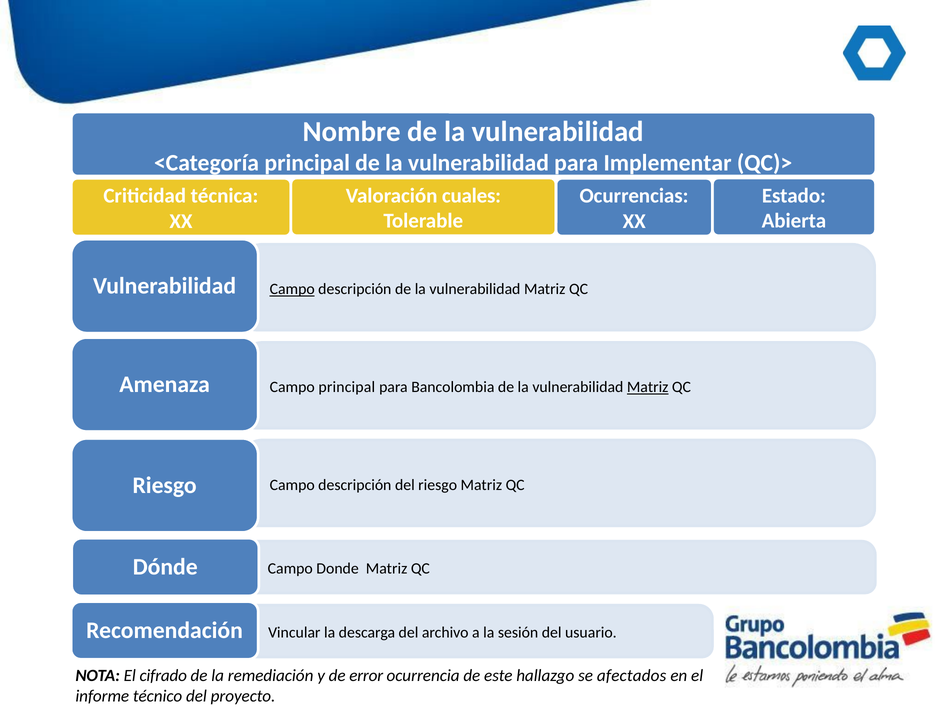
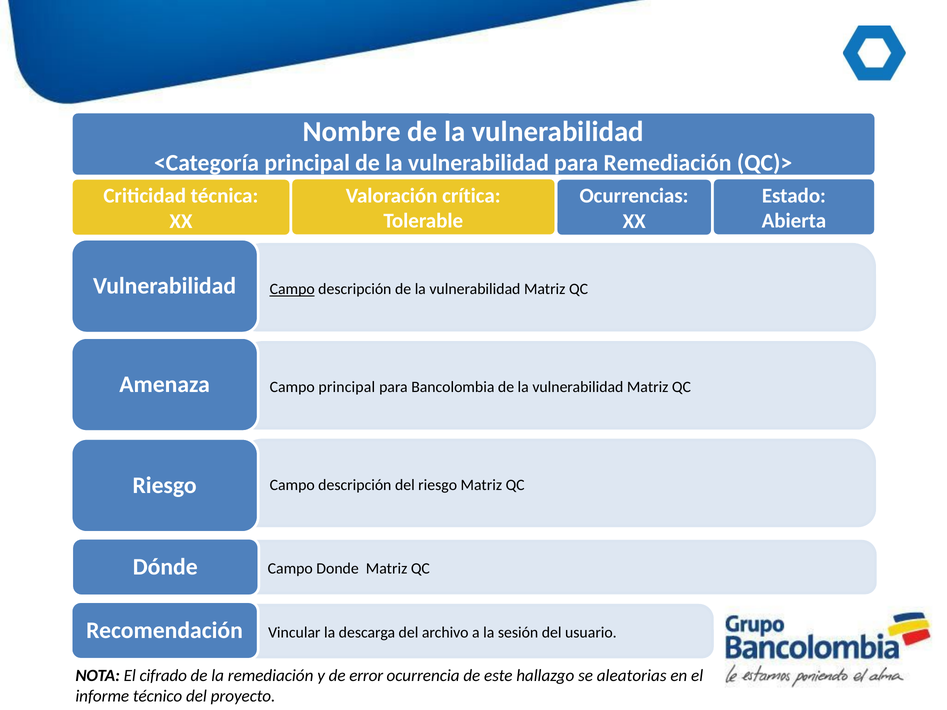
para Implementar: Implementar -> Remediación (668, 163)
cuales: cuales -> crítica (471, 196)
Matriz underline: present -> none (648, 387)
afectados: afectados -> aleatorias (632, 676)
